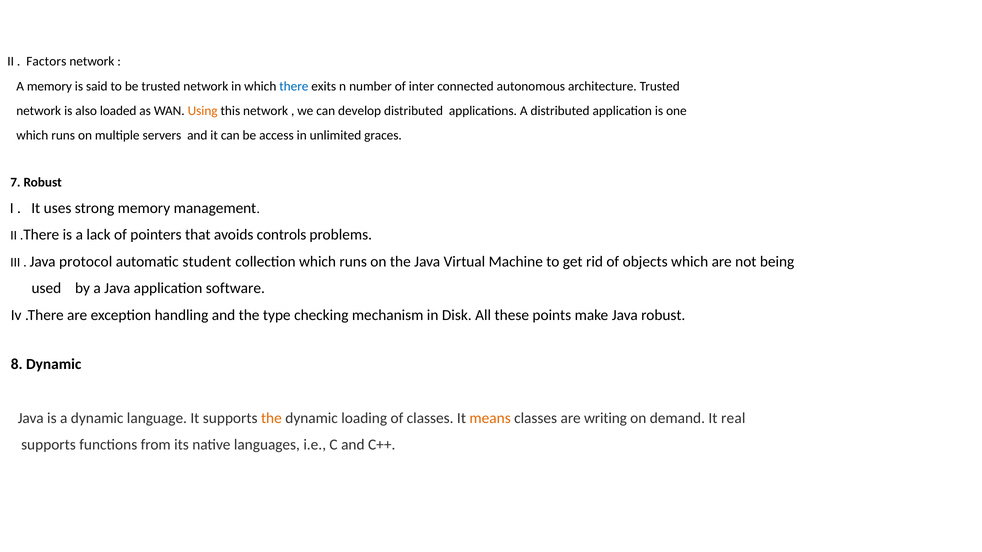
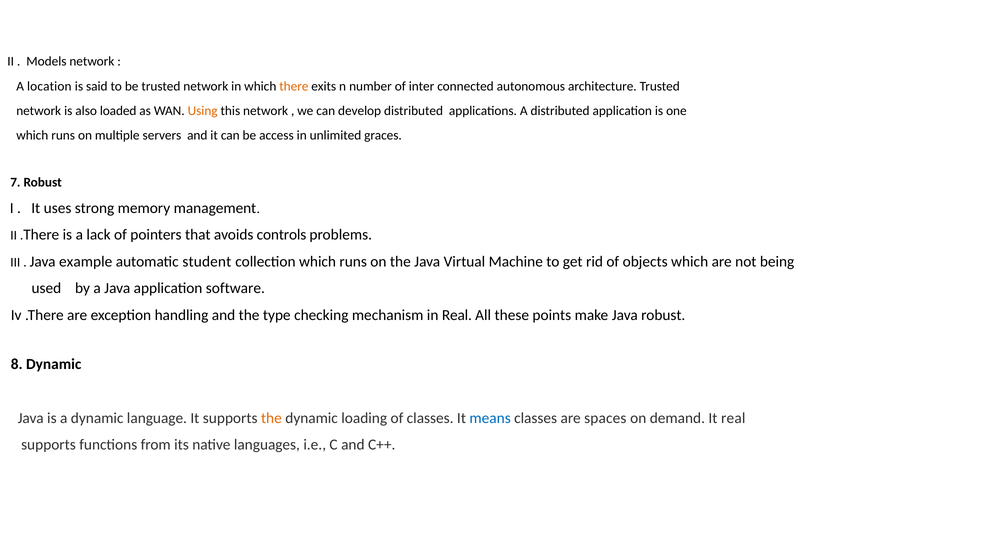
Factors: Factors -> Models (46, 62)
A memory: memory -> location (49, 86)
there colour: blue -> orange (294, 86)
protocol: protocol -> example (86, 262)
in Disk: Disk -> Real (457, 315)
means colour: orange -> blue (490, 418)
writing: writing -> spaces (605, 418)
